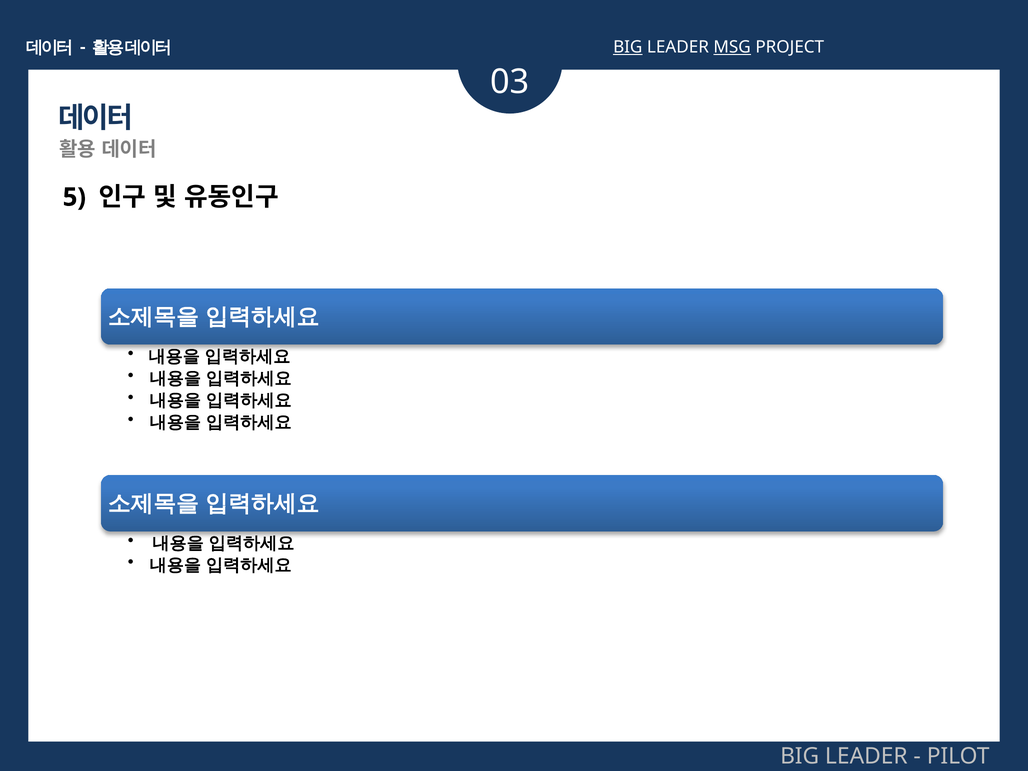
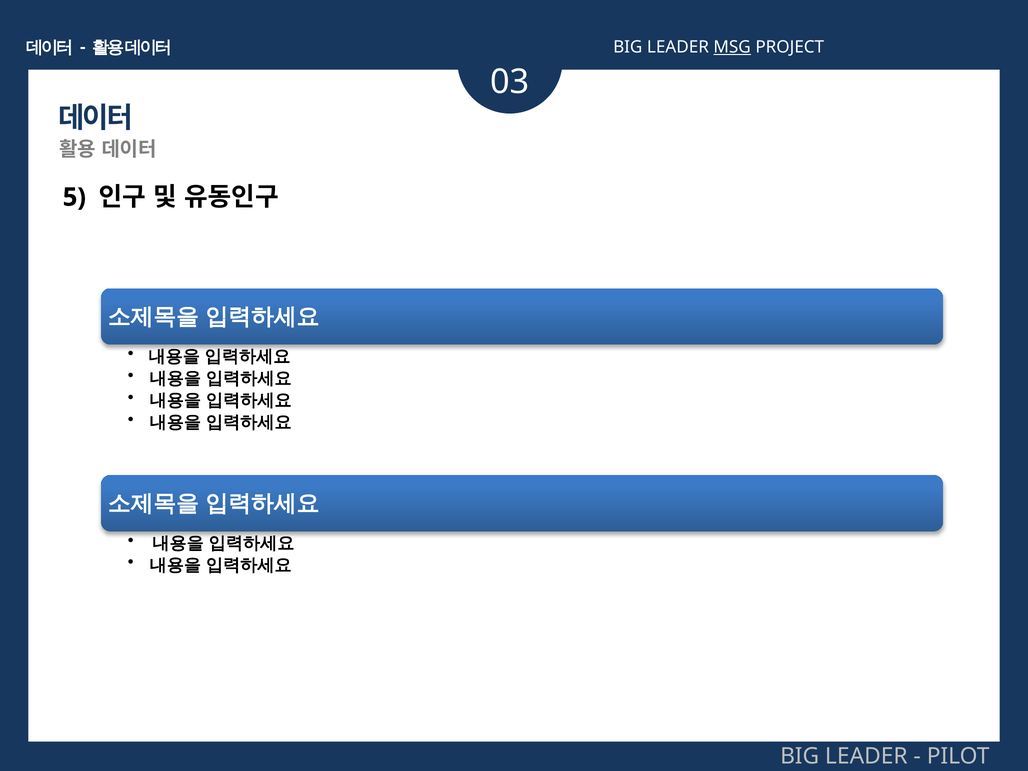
BIG underline: present -> none (628, 47)
